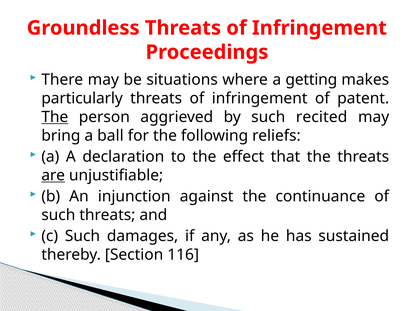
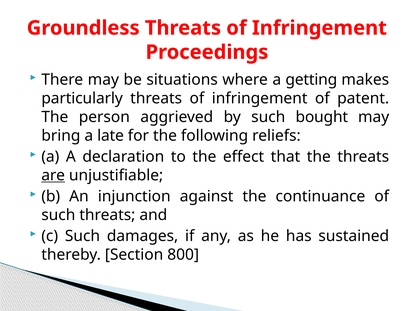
The underline: present -> none (55, 117)
recited: recited -> bought (322, 117)
ball: ball -> late (111, 135)
116: 116 -> 800 (183, 254)
